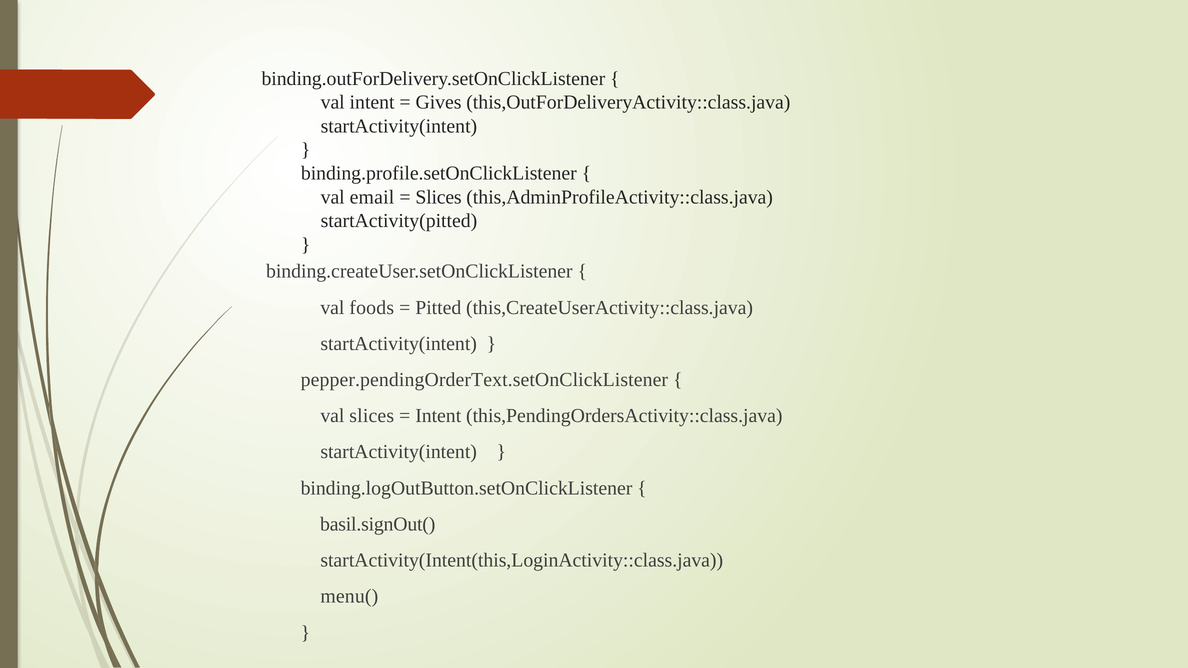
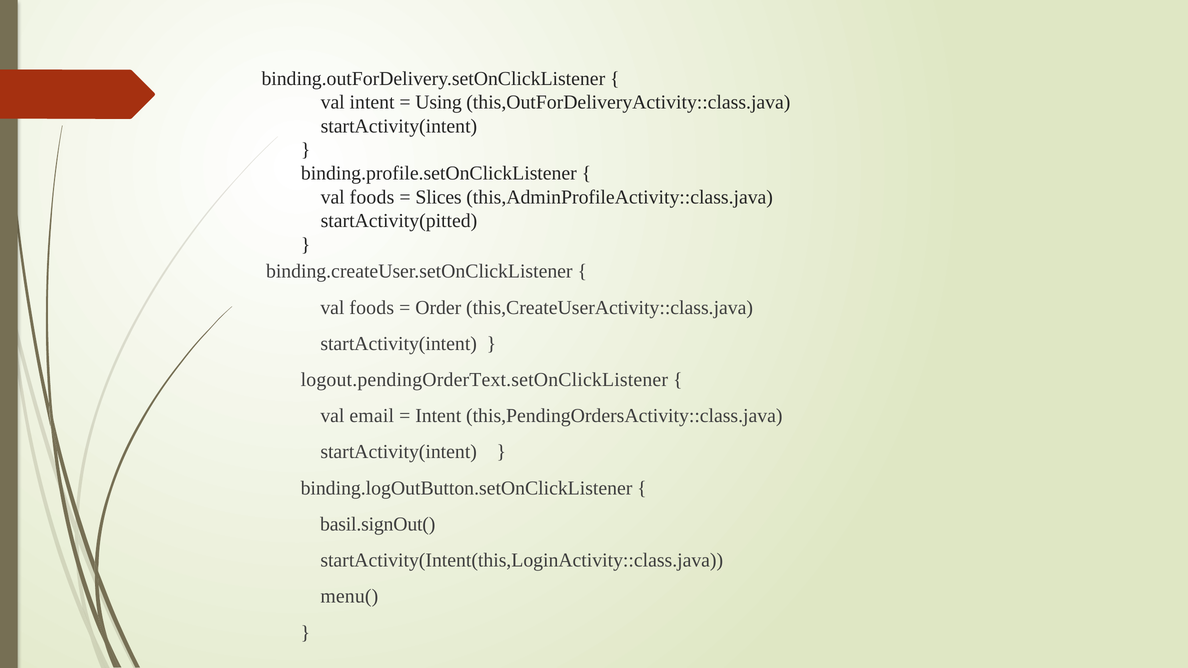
Gives: Gives -> Using (439, 102)
email: email -> foods (372, 197)
Pitted: Pitted -> Order (438, 308)
pepper.pendingOrderText.setOnClickListener: pepper.pendingOrderText.setOnClickListener -> logout.pendingOrderText.setOnClickListener (484, 380)
val slices: slices -> email (372, 416)
